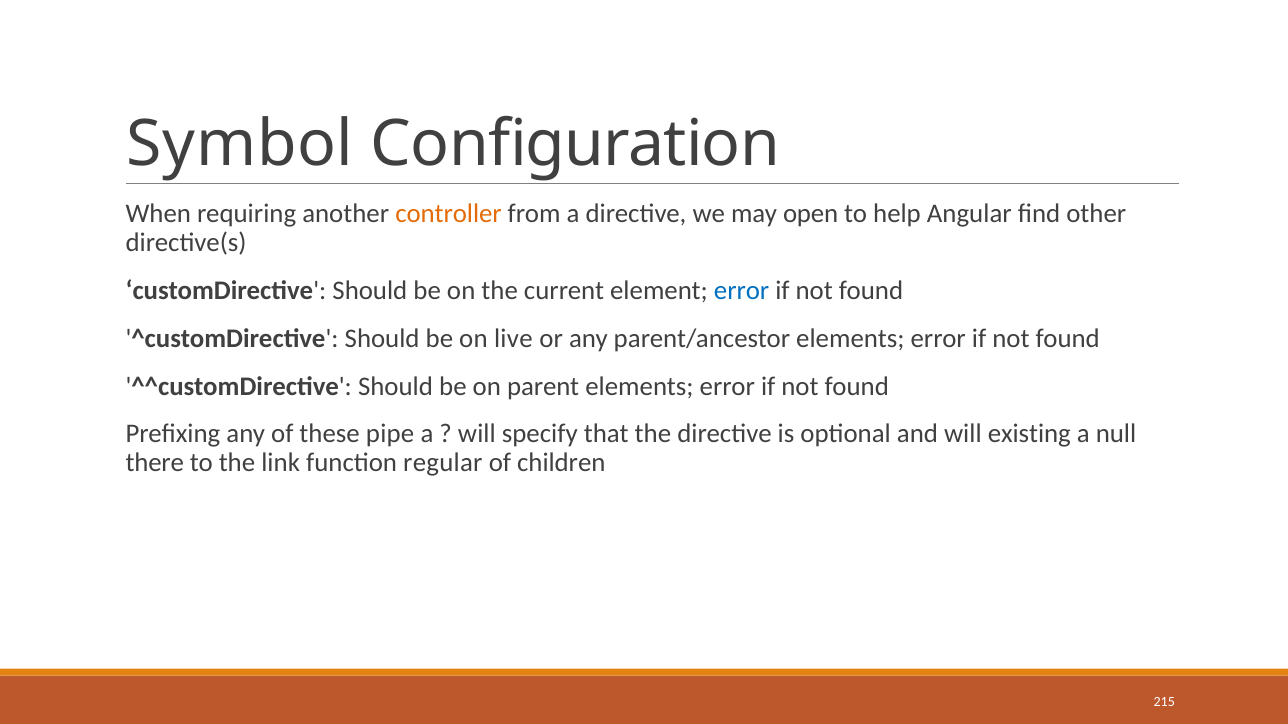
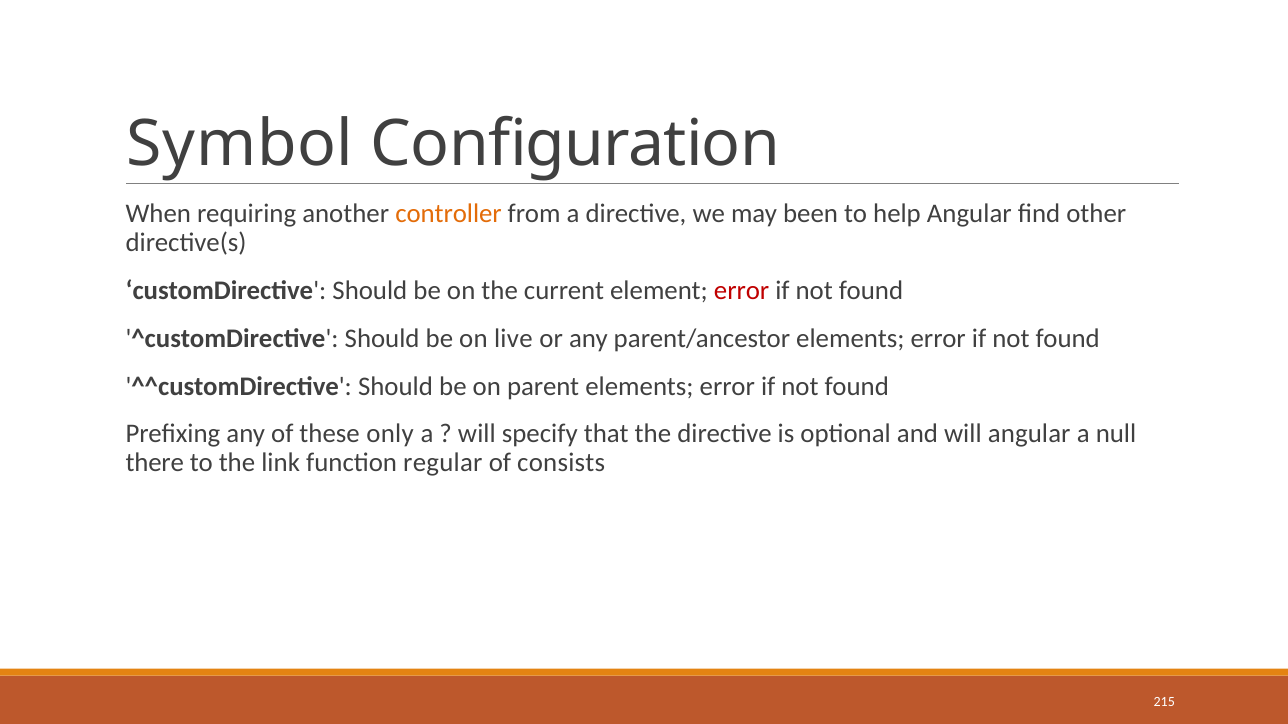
open: open -> been (810, 214)
error colour: blue -> red (742, 291)
pipe: pipe -> only (390, 434)
will existing: existing -> angular (1029, 434)
children: children -> consists (561, 463)
